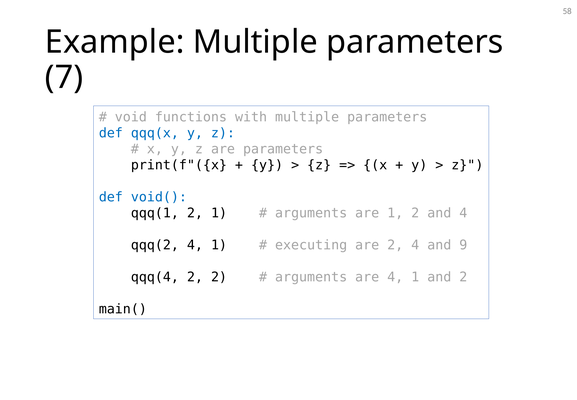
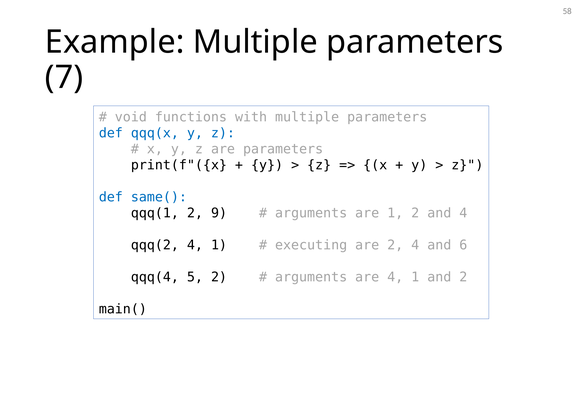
void(: void( -> same( (159, 197)
2 1: 1 -> 9 (219, 213)
9: 9 -> 6 (463, 245)
qqq(4 2: 2 -> 5 (195, 277)
